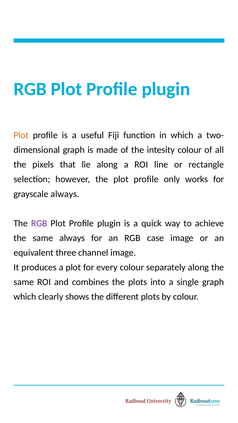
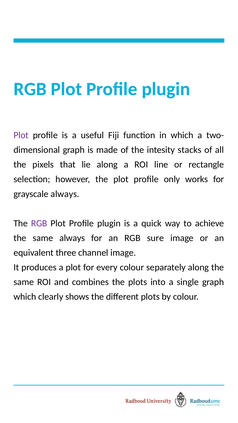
Plot colour: orange -> purple (21, 135)
intesity colour: colour -> stacks (190, 150)
case: case -> sure (155, 238)
